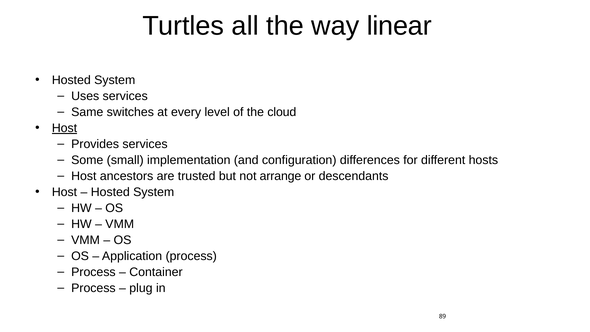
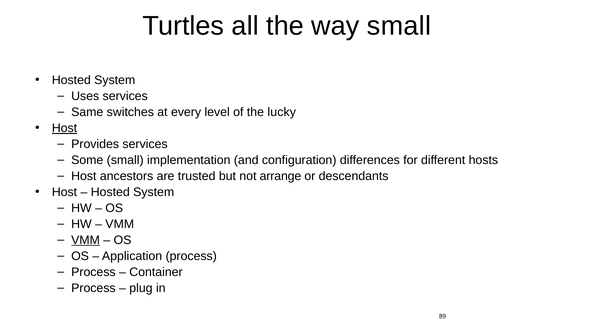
way linear: linear -> small (399, 26)
cloud: cloud -> lucky (282, 112)
VMM underline: none -> present (86, 240)
